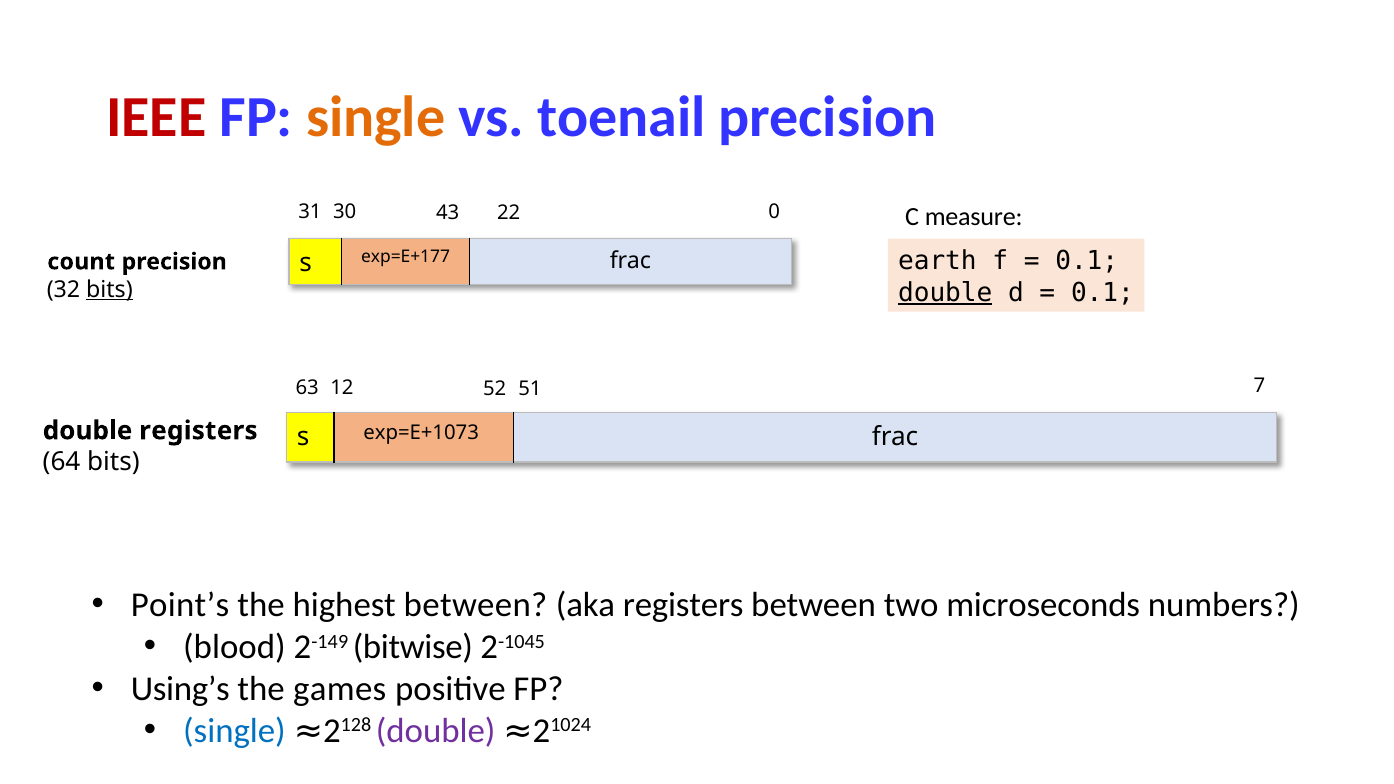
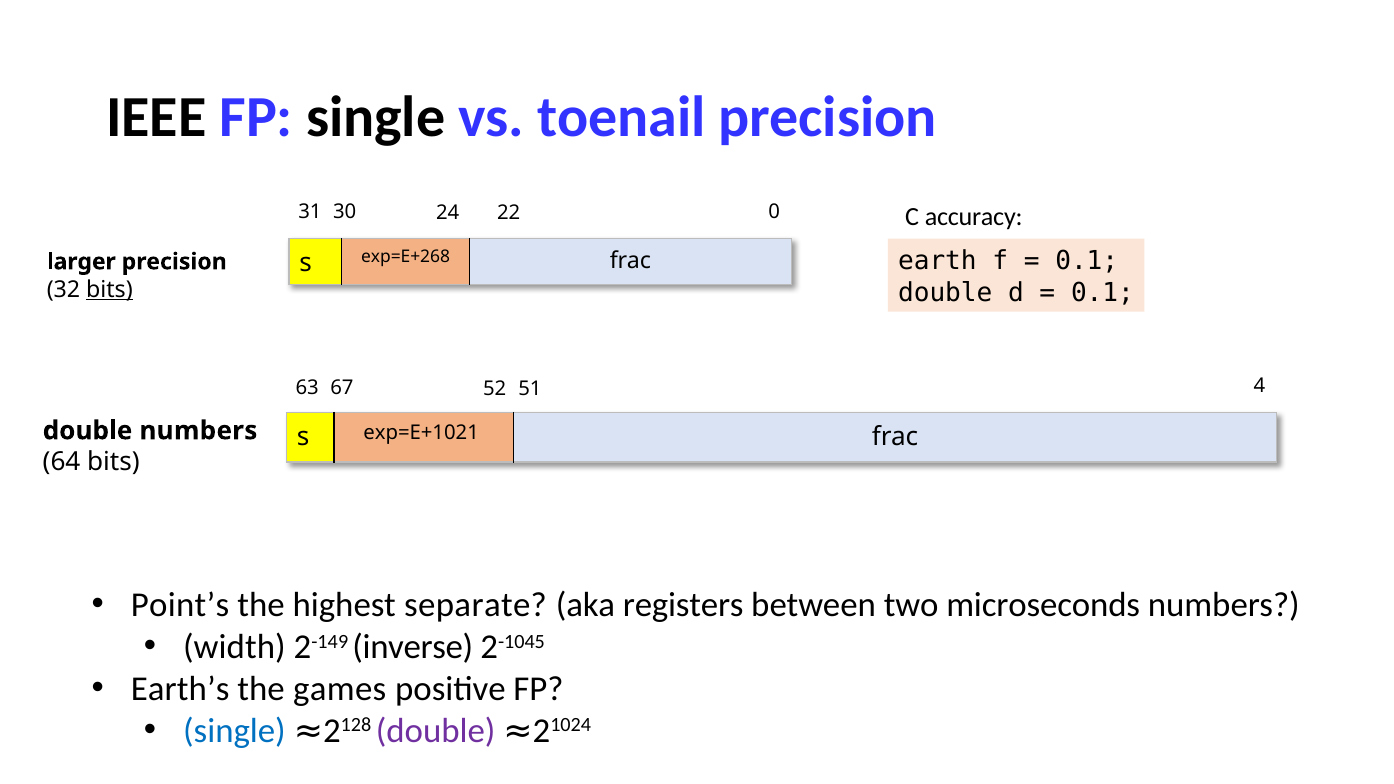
IEEE colour: red -> black (156, 117)
single colour: orange -> black (376, 117)
measure: measure -> accuracy (974, 217)
43: 43 -> 24 (448, 213)
exp=E+177: exp=E+177 -> exp=E+268 (406, 257)
count: count -> larger (81, 262)
double underline: present -> none (945, 293)
12: 12 -> 67 (342, 388)
7: 7 -> 4 (1259, 386)
double registers: registers -> numbers (198, 431)
exp=E+1073: exp=E+1073 -> exp=E+1021 (421, 433)
highest between: between -> separate (476, 605)
blood: blood -> width (234, 647)
bitwise: bitwise -> inverse (413, 647)
Using’s: Using’s -> Earth’s (180, 689)
